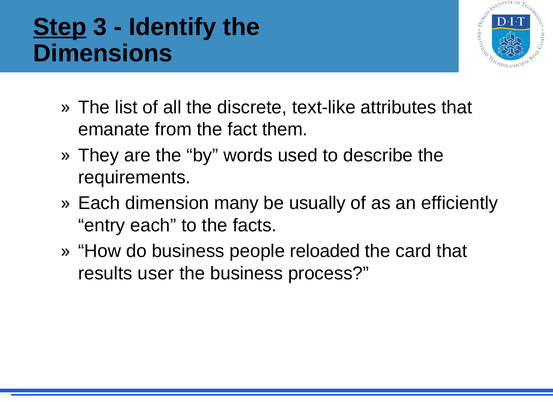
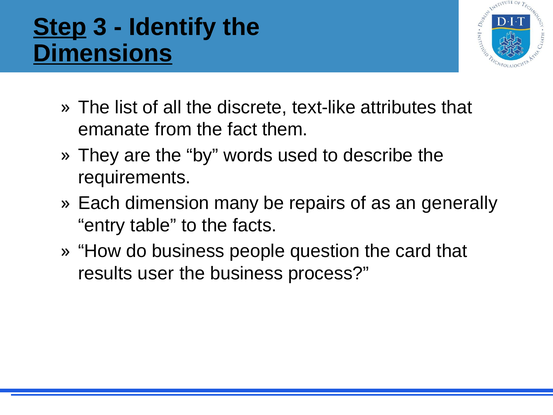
Dimensions underline: none -> present (103, 53)
usually: usually -> repairs (317, 203)
efficiently: efficiently -> generally (460, 203)
entry each: each -> table (153, 225)
reloaded: reloaded -> question (325, 251)
